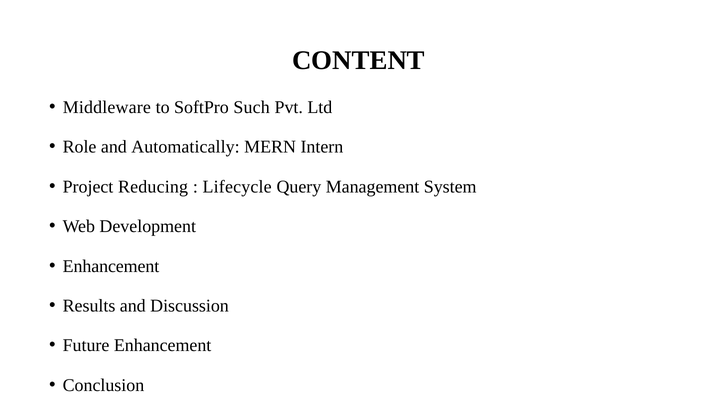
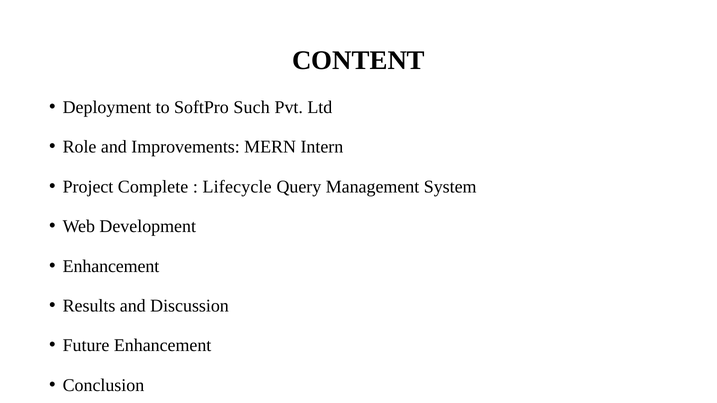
Middleware: Middleware -> Deployment (107, 107)
Automatically: Automatically -> Improvements (186, 147)
Reducing: Reducing -> Complete (153, 187)
